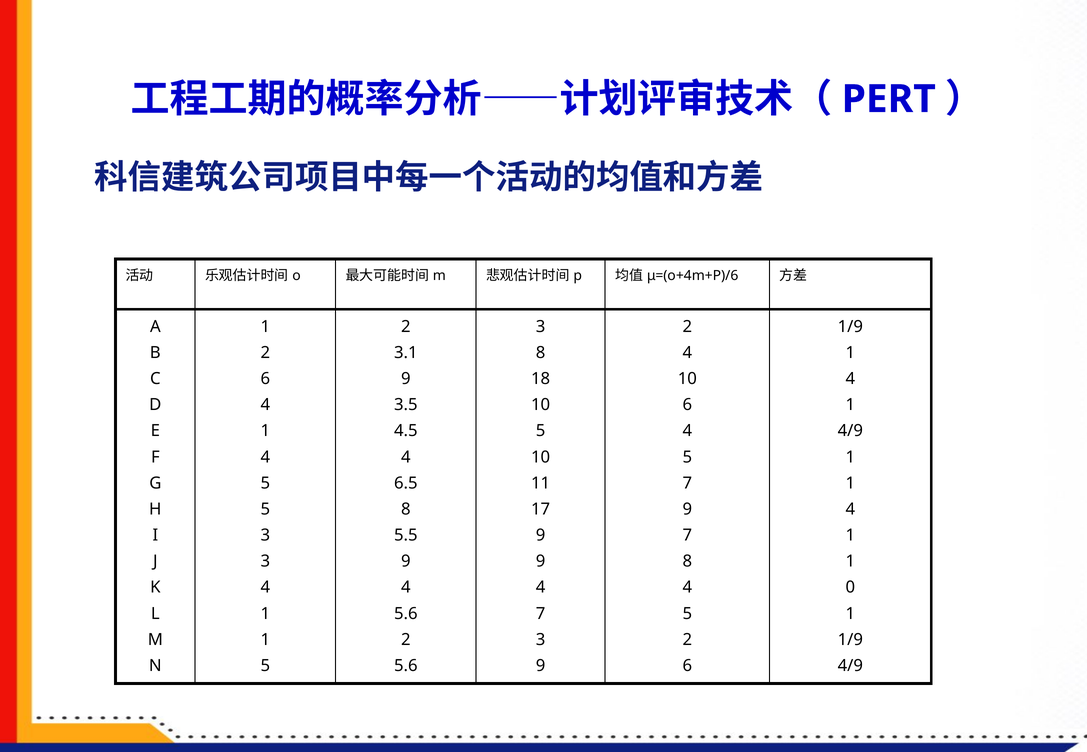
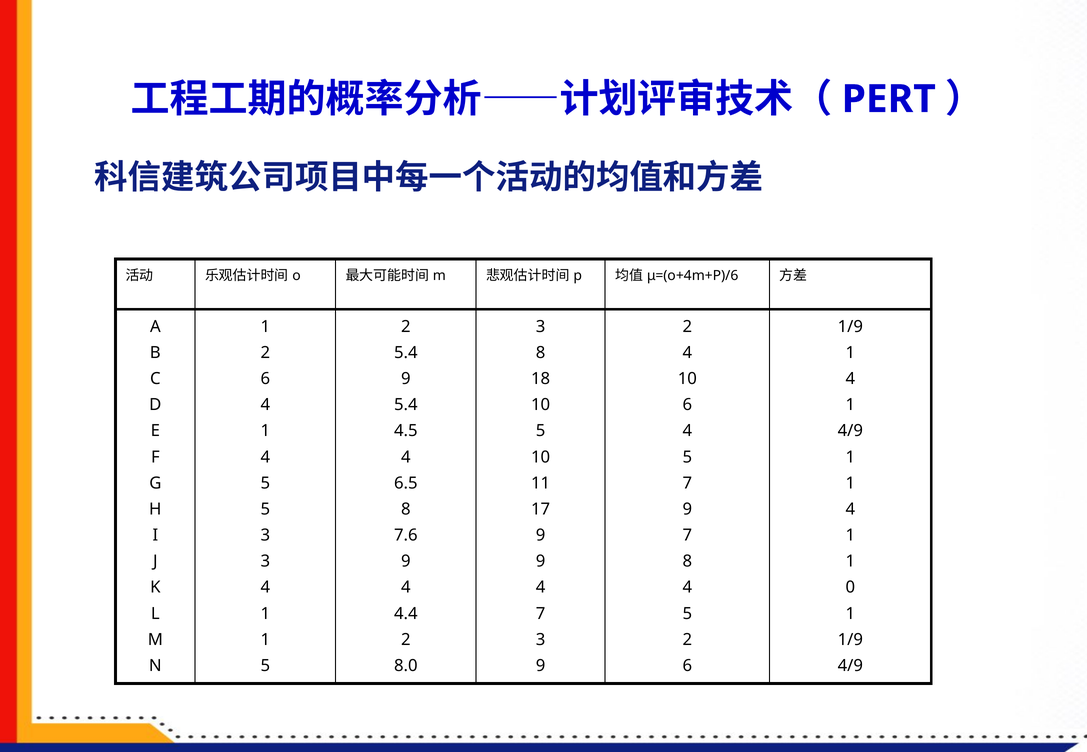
3.1: 3.1 -> 5.4 (406, 353)
3.5: 3.5 -> 5.4 (406, 405)
5.5: 5.5 -> 7.6 (406, 536)
5.6: 5.6 -> 4.4 (406, 614)
5.6: 5.6 -> 8.0 (406, 666)
